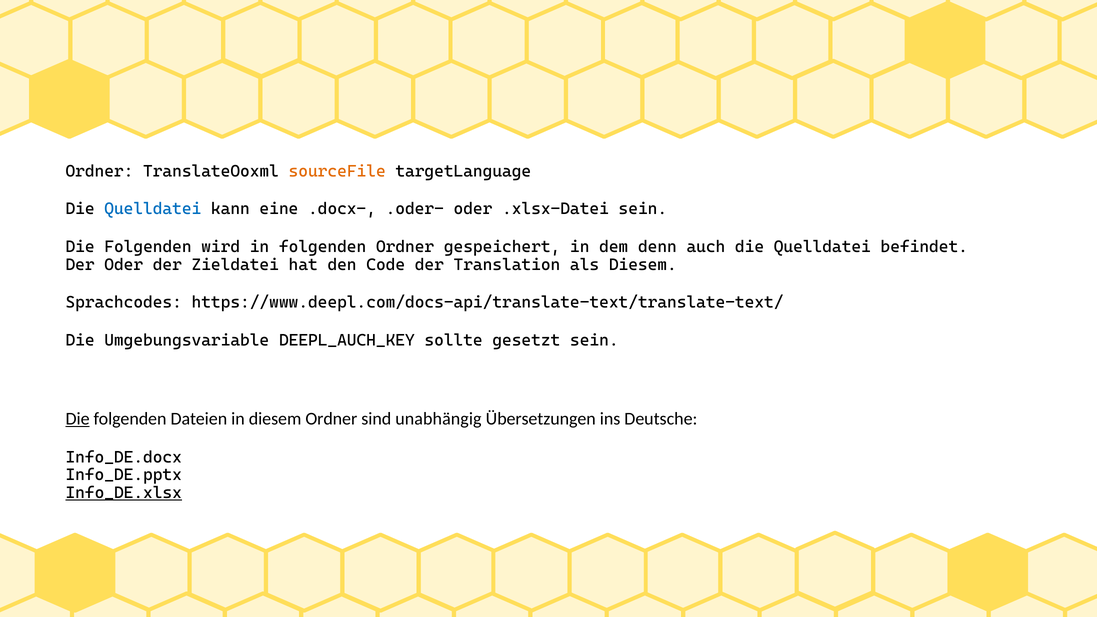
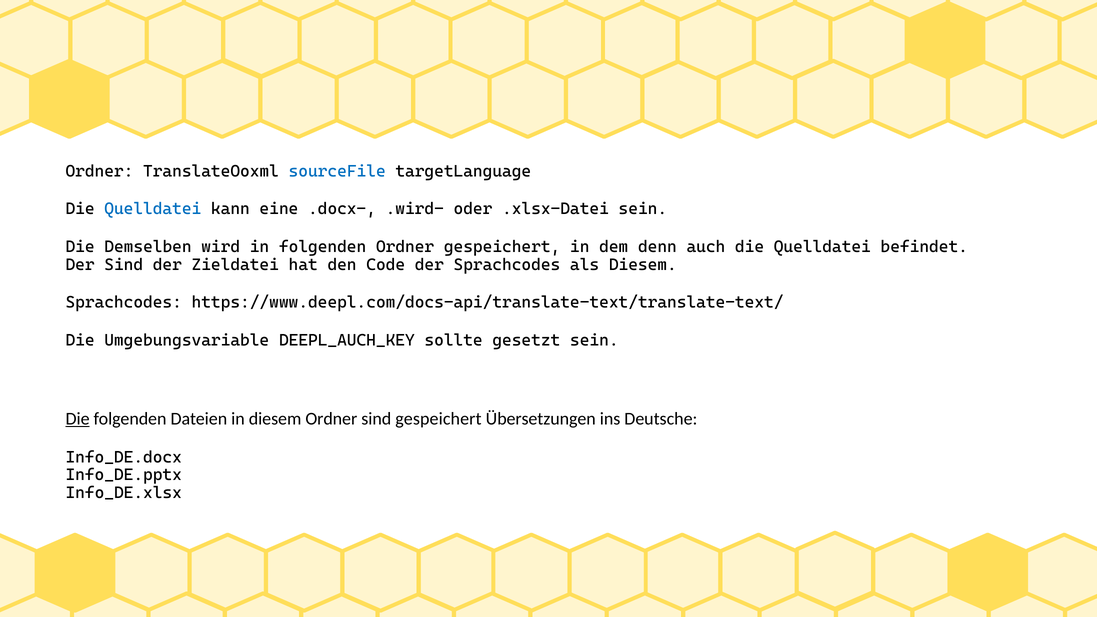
sourceFile colour: orange -> blue (337, 171)
.oder-: .oder- -> .wird- (415, 209)
Folgenden: Folgenden -> Demselben (148, 247)
Der Oder: Oder -> Sind (124, 265)
der Translation: Translation -> Sprachcodes (507, 265)
sind unabhängig: unabhängig -> gespeichert (438, 419)
Info_DE.xlsx underline: present -> none (124, 493)
